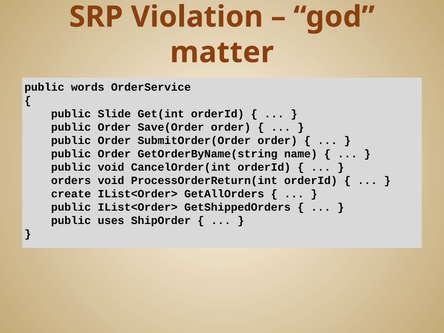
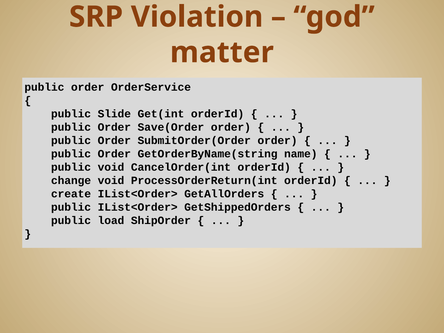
words: words -> order (88, 87)
orders: orders -> change (71, 181)
uses: uses -> load (111, 221)
